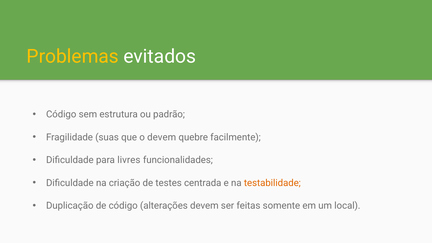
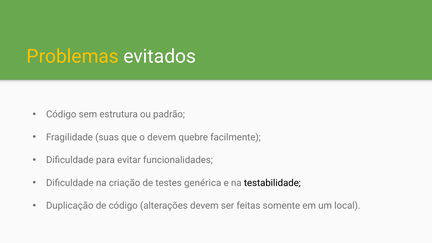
livres: livres -> evitar (129, 160)
centrada: centrada -> genérica (203, 183)
testabilidade colour: orange -> black (272, 183)
